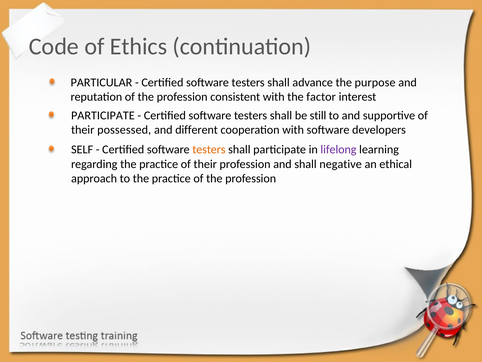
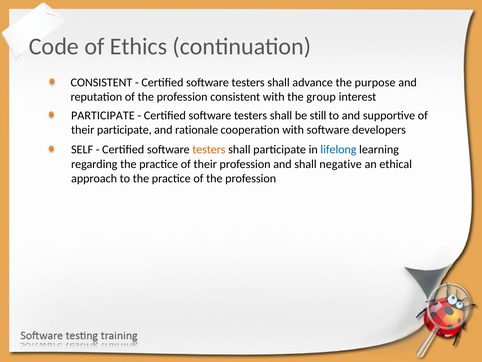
PARTICULAR: PARTICULAR -> CONSISTENT (101, 82)
factor: factor -> group (321, 97)
their possessed: possessed -> participate (124, 130)
different: different -> rationale (197, 130)
lifelong colour: purple -> blue (338, 149)
